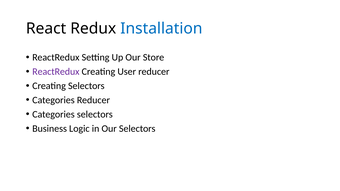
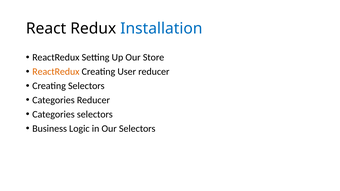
ReactRedux colour: purple -> orange (56, 72)
